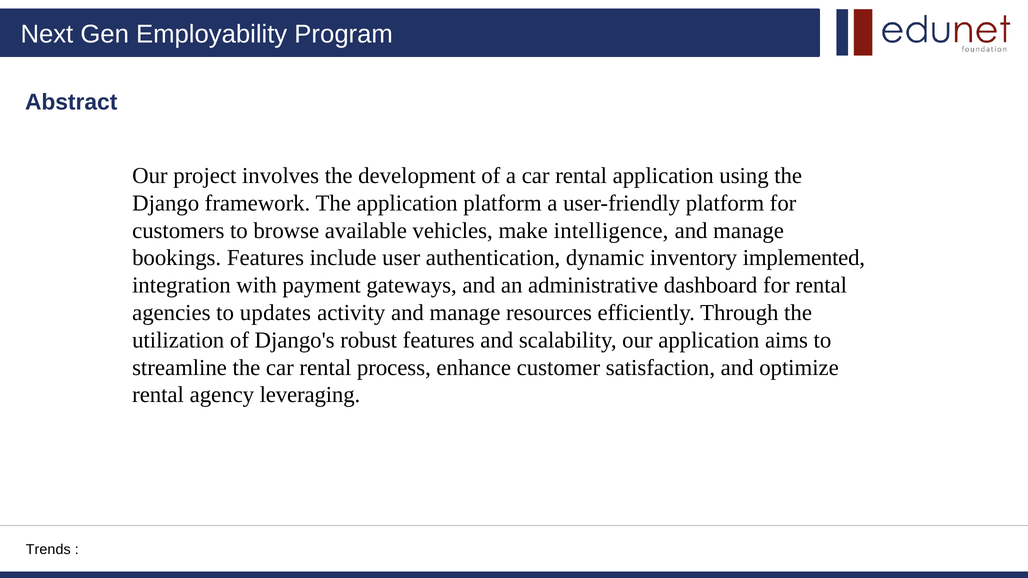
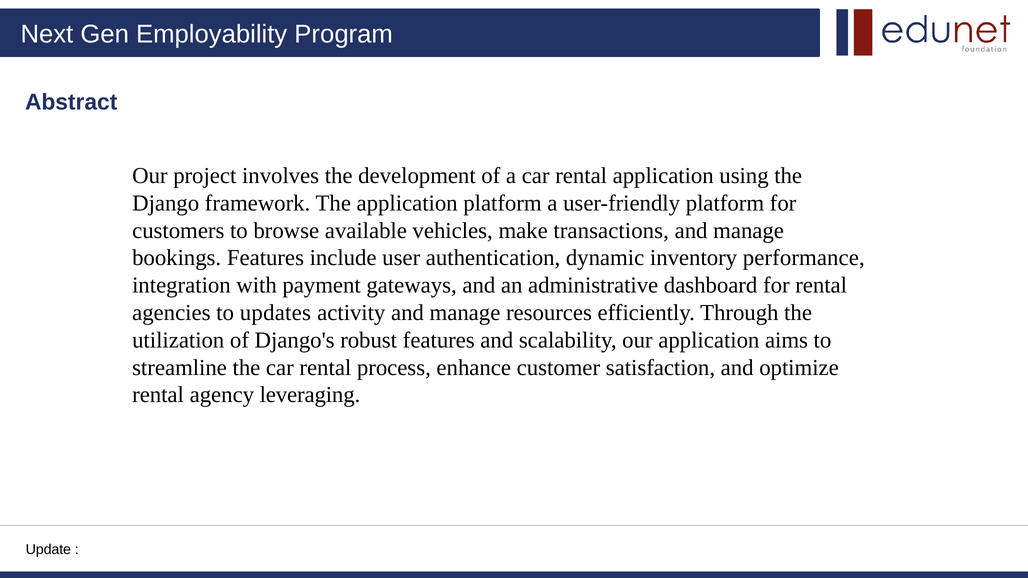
intelligence: intelligence -> transactions (611, 231)
implemented: implemented -> performance (804, 258)
Trends: Trends -> Update (48, 550)
